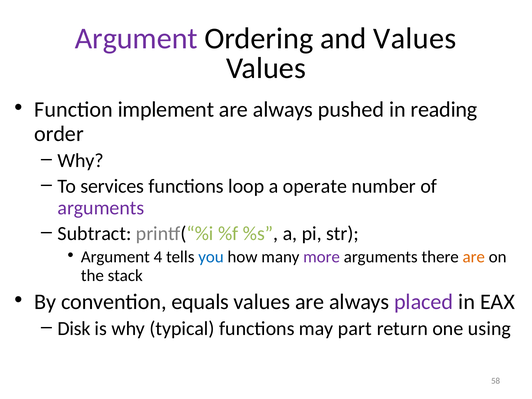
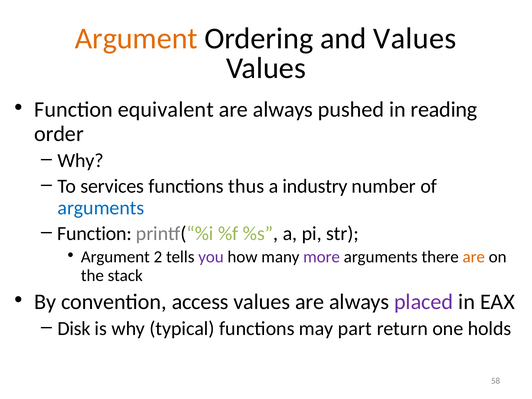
Argument colour: purple -> orange (136, 38)
implement: implement -> equivalent (166, 110)
loop: loop -> thus (246, 186)
operate: operate -> industry (315, 186)
arguments colour: purple -> blue (101, 208)
Subtract: Subtract -> Function (95, 234)
4: 4 -> 2 (158, 257)
you colour: blue -> purple (211, 257)
equals: equals -> access (200, 302)
using: using -> holds (490, 329)
